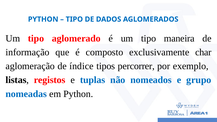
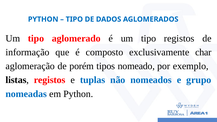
tipo maneira: maneira -> registos (179, 38)
índice: índice -> porém (82, 66)
percorrer: percorrer -> nomeado (136, 66)
